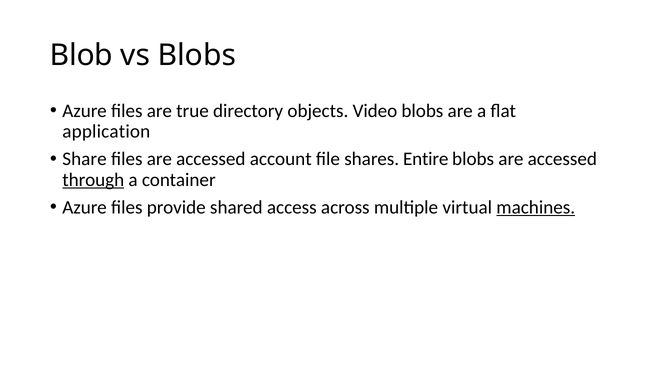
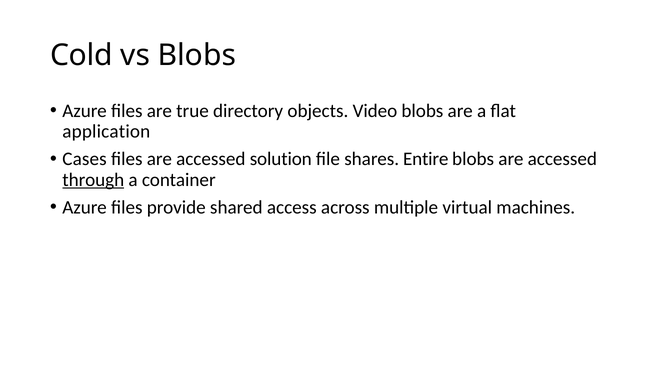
Blob: Blob -> Cold (81, 55)
Share: Share -> Cases (84, 159)
account: account -> solution (281, 159)
machines underline: present -> none (536, 207)
